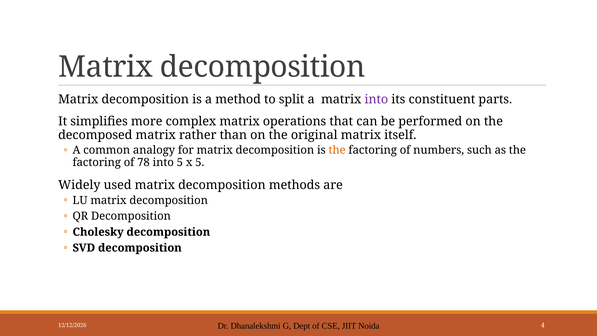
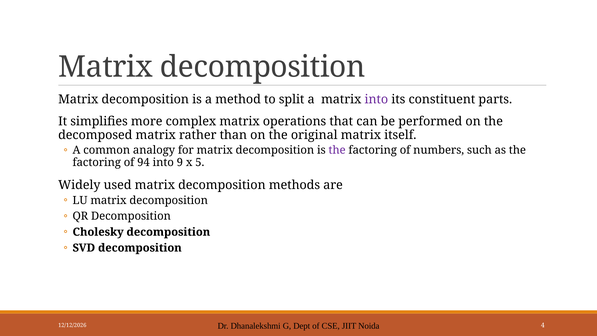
the colour: orange -> purple (337, 150)
78: 78 -> 94 (143, 162)
into 5: 5 -> 9 (180, 162)
